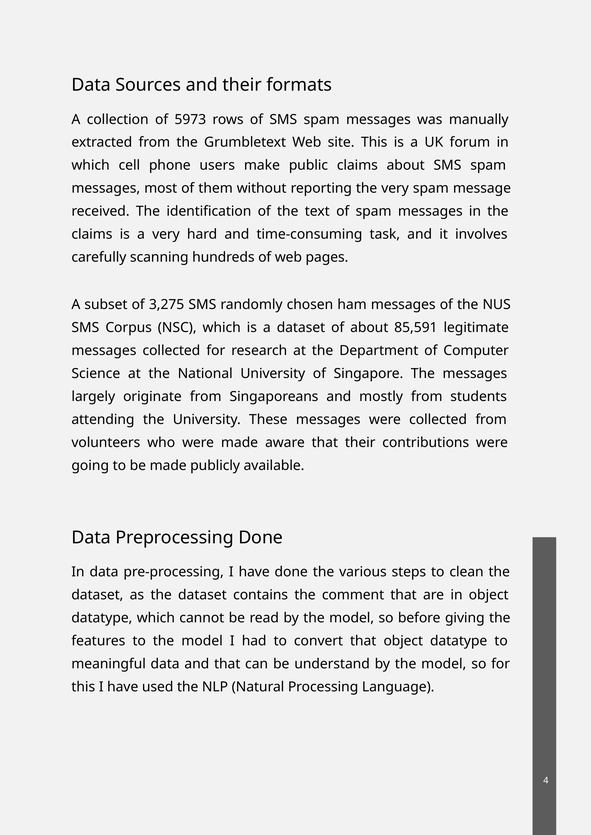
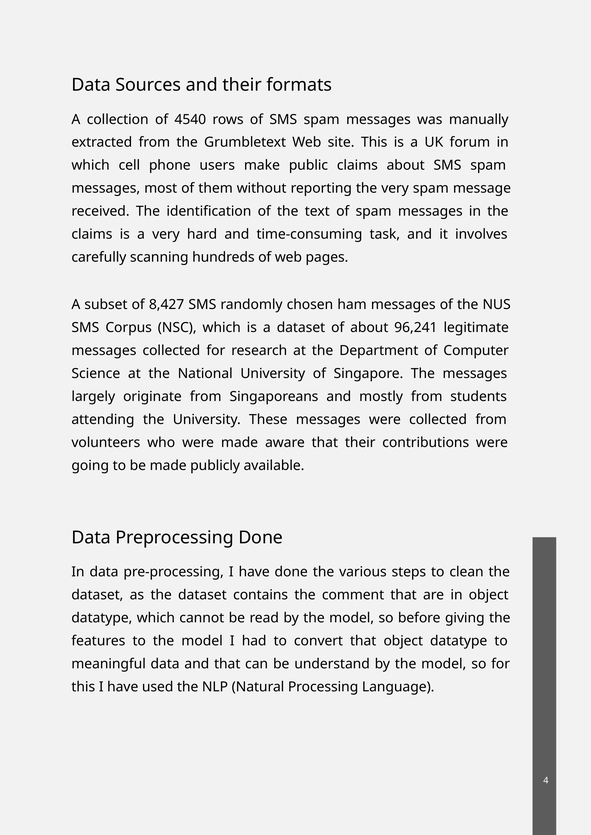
5973: 5973 -> 4540 (190, 119)
3,275: 3,275 -> 8,427 (167, 305)
85,591: 85,591 -> 96,241 (416, 328)
